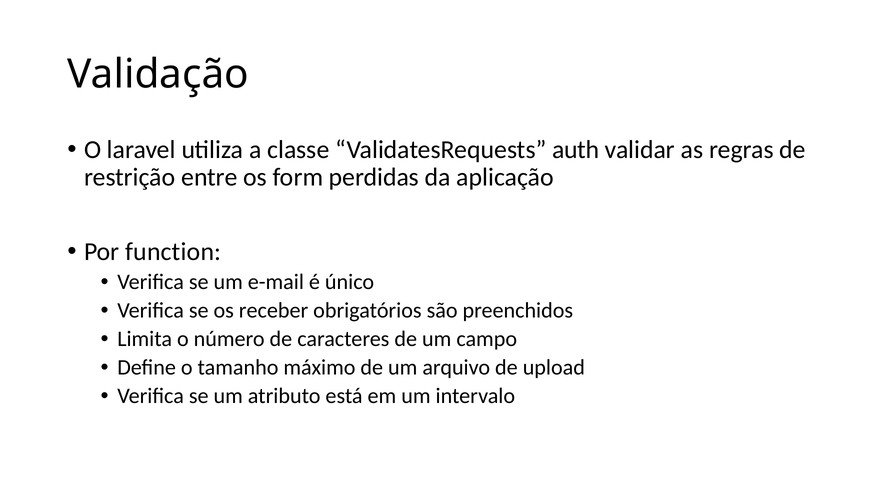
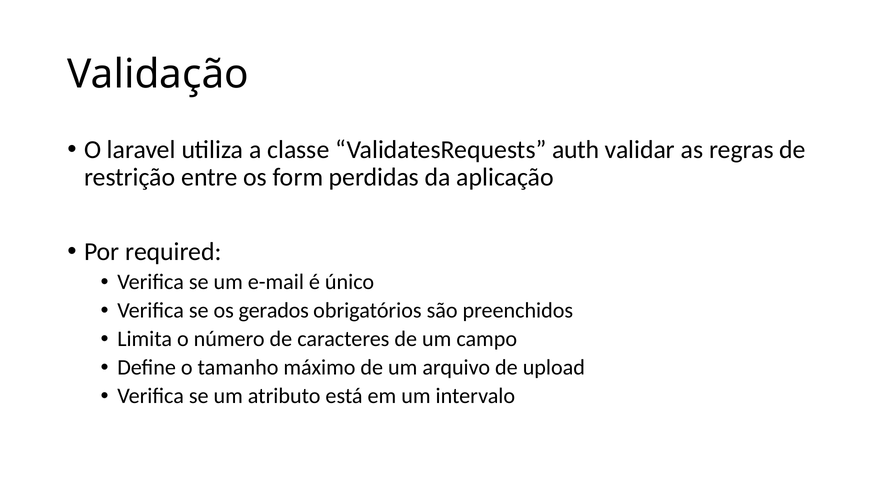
function: function -> required (173, 251)
receber: receber -> gerados (274, 310)
